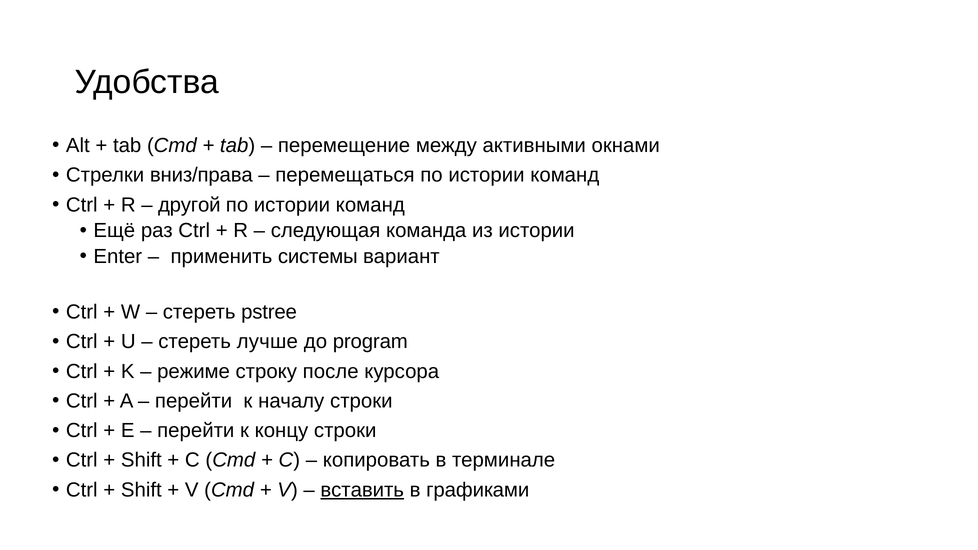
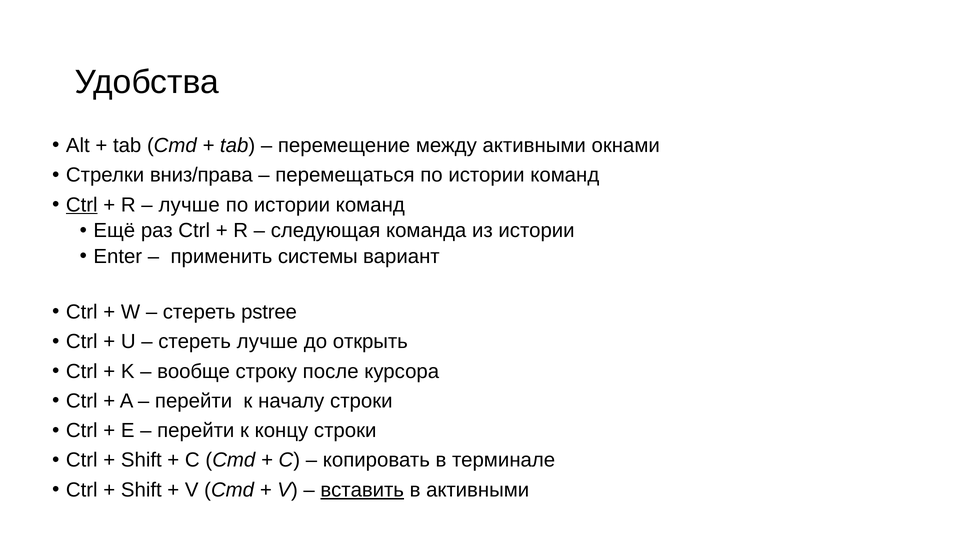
Ctrl underline: none -> present (82, 205)
другой: другой -> лучше (189, 205)
program: program -> открыть (370, 342)
режиме: режиме -> вообще (194, 371)
в графиками: графиками -> активными (478, 490)
